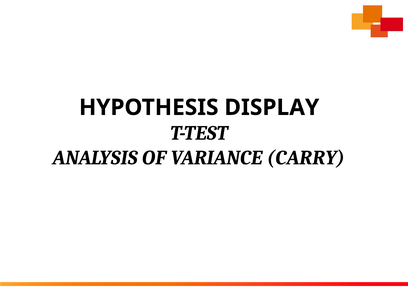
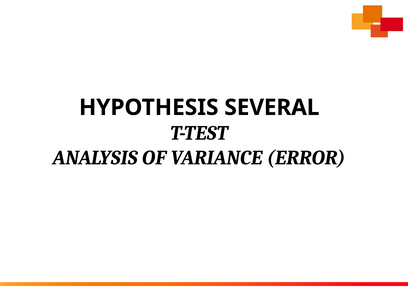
DISPLAY: DISPLAY -> SEVERAL (272, 107)
CARRY: CARRY -> ERROR (306, 158)
